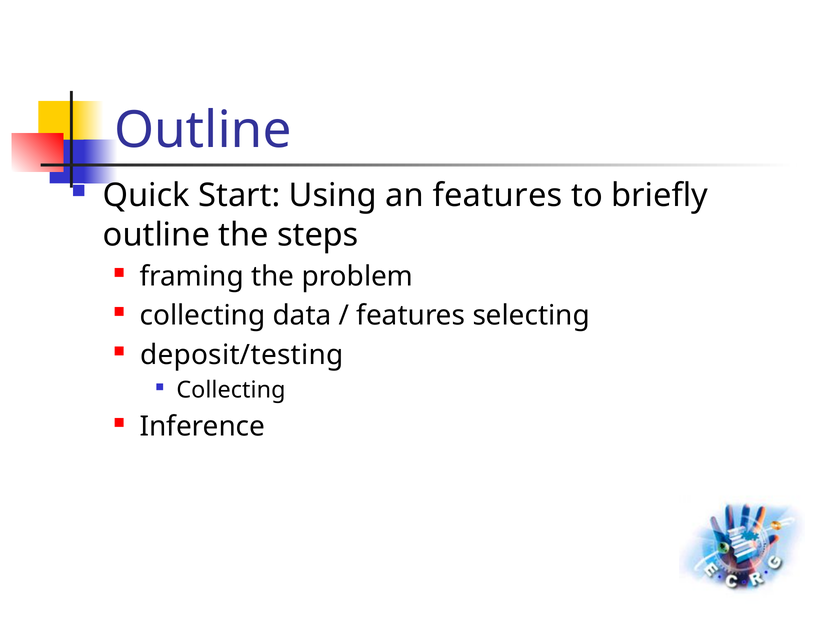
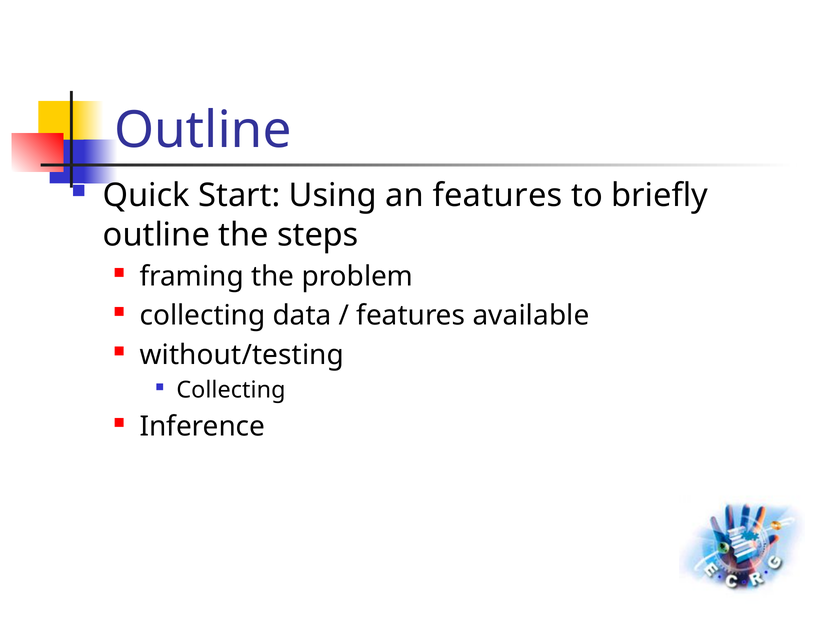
selecting: selecting -> available (531, 316)
deposit/testing: deposit/testing -> without/testing (242, 355)
